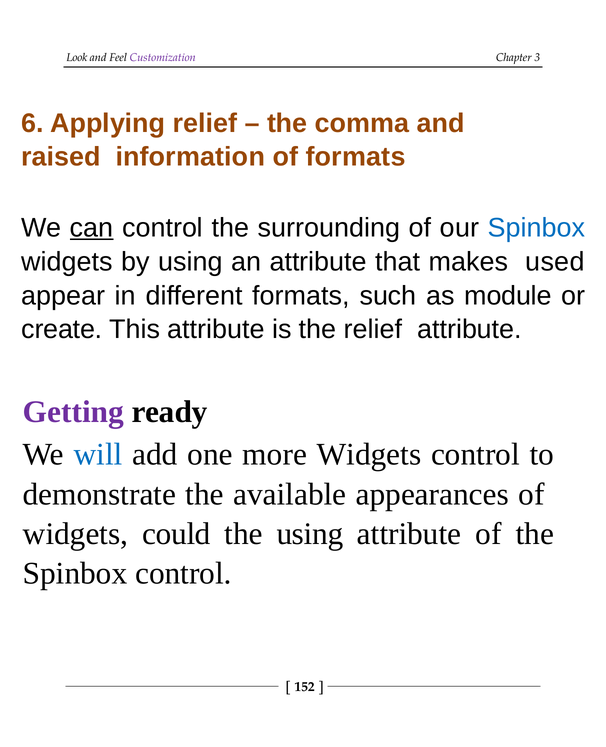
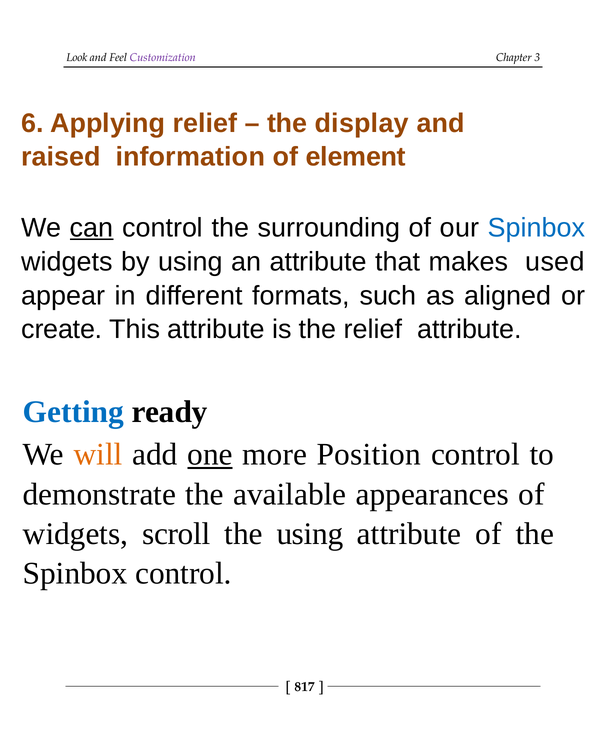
comma: comma -> display (362, 123)
of formats: formats -> element (356, 157)
module: module -> aligned (508, 296)
Getting colour: purple -> blue (73, 412)
will colour: blue -> orange (98, 455)
one underline: none -> present (210, 455)
more Widgets: Widgets -> Position (369, 455)
could: could -> scroll (176, 534)
152: 152 -> 817 (305, 687)
